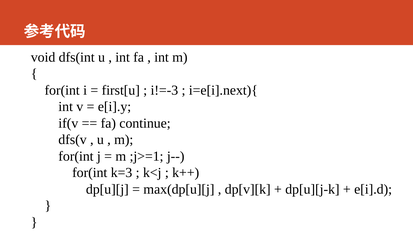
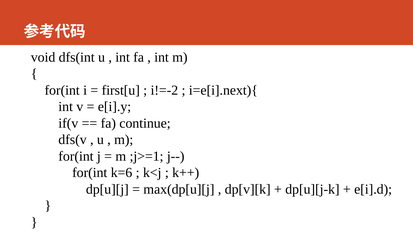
i!=-3: i!=-3 -> i!=-2 (164, 90)
k=3: k=3 -> k=6 (122, 173)
